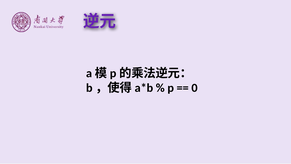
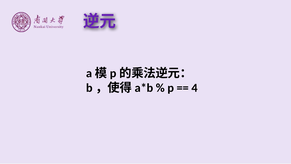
0: 0 -> 4 (195, 88)
